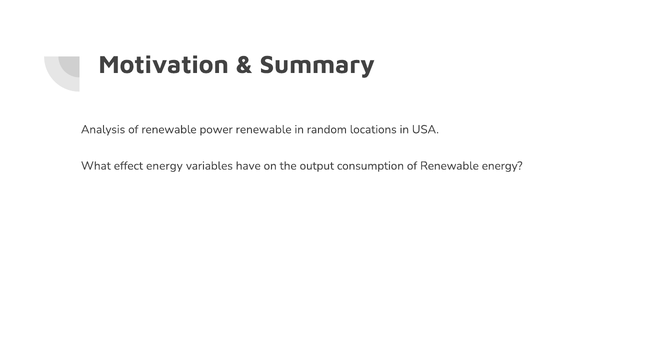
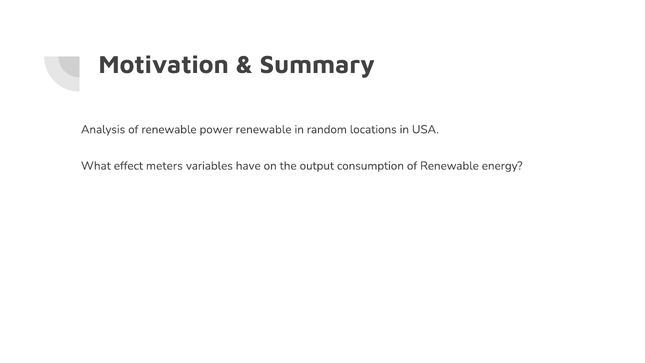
effect energy: energy -> meters (164, 166)
